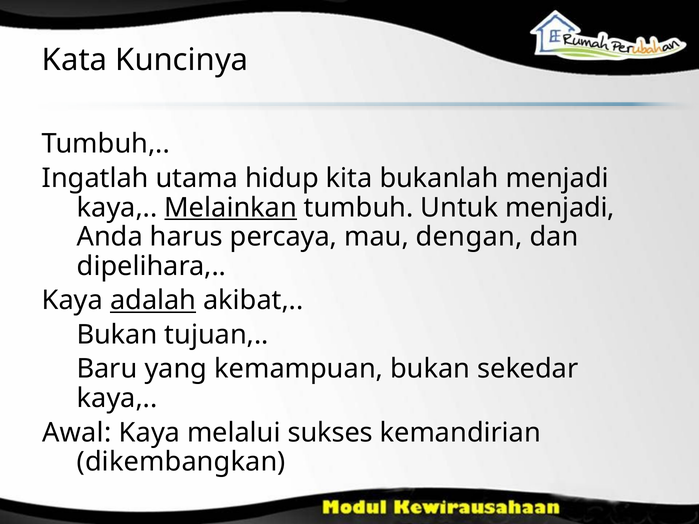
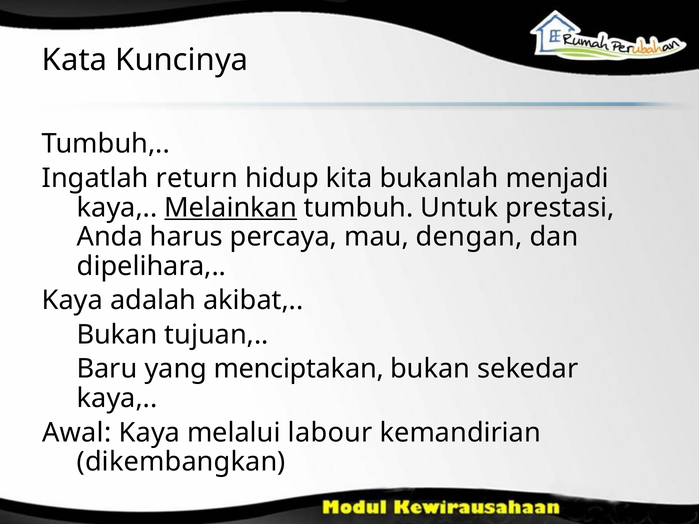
utama: utama -> return (197, 178)
Untuk menjadi: menjadi -> prestasi (560, 208)
adalah underline: present -> none (153, 301)
kemampuan: kemampuan -> menciptakan (299, 369)
sukses: sukses -> labour (330, 433)
